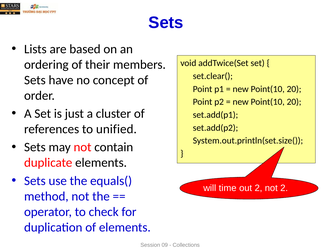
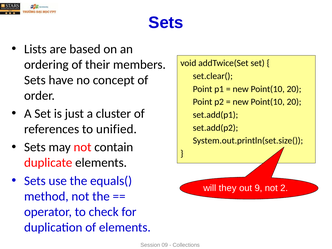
time: time -> they (228, 188)
out 2: 2 -> 9 (258, 188)
